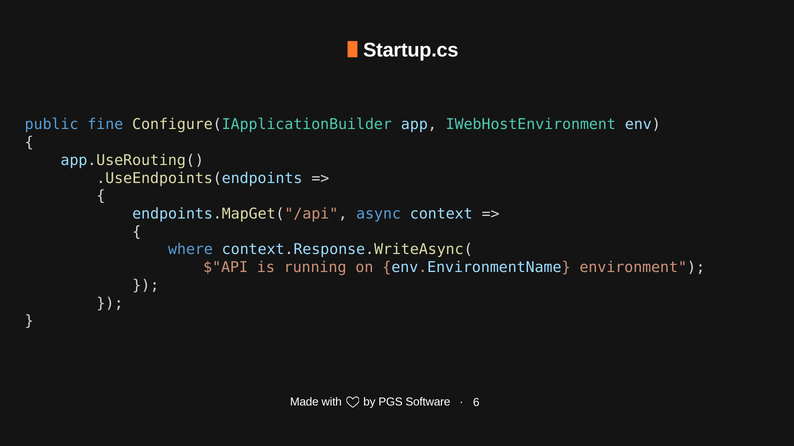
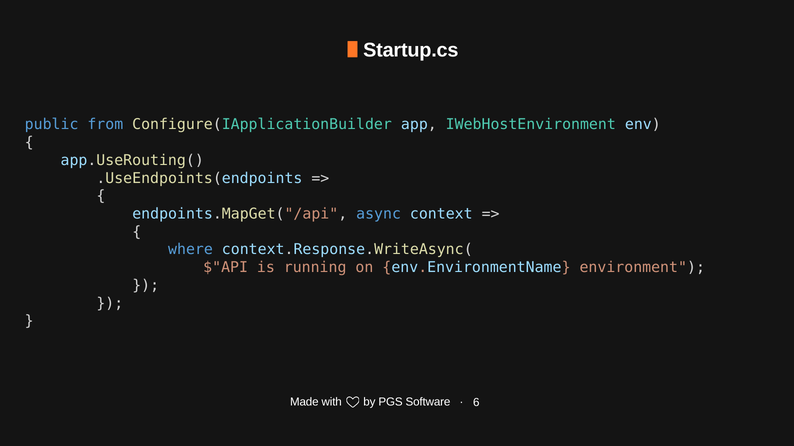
fine: fine -> from (105, 124)
